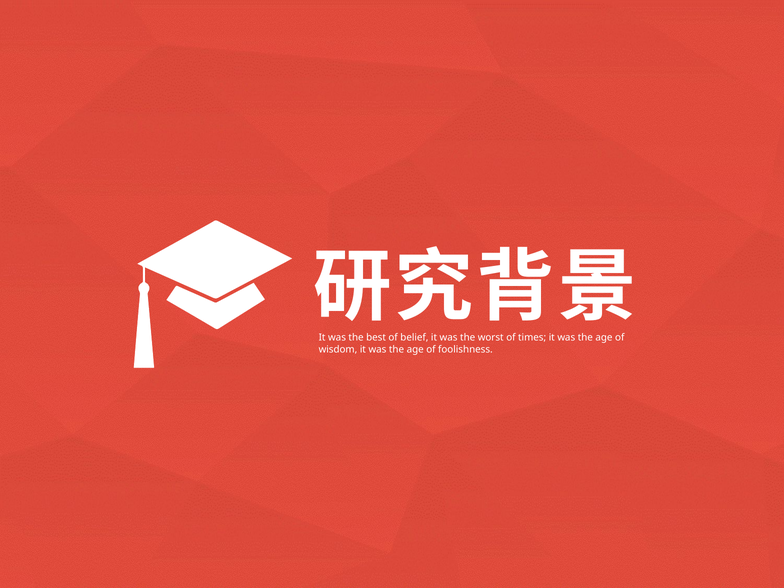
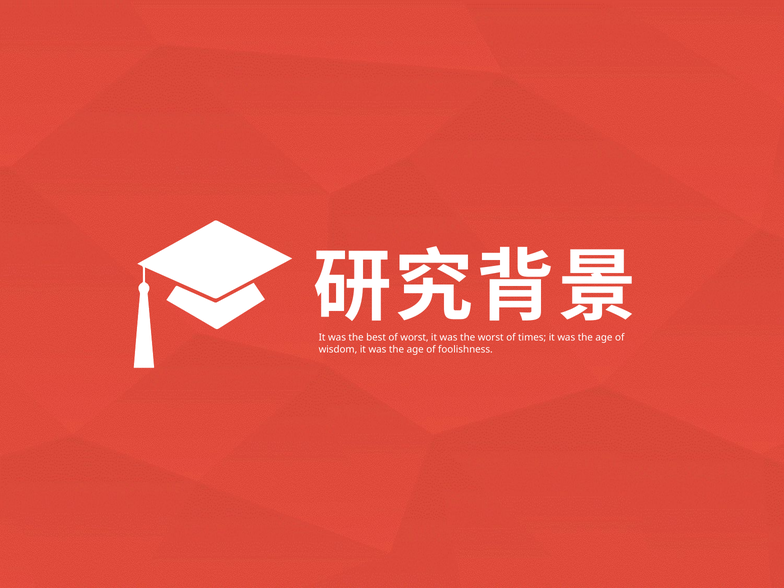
of belief: belief -> worst (414, 338)
